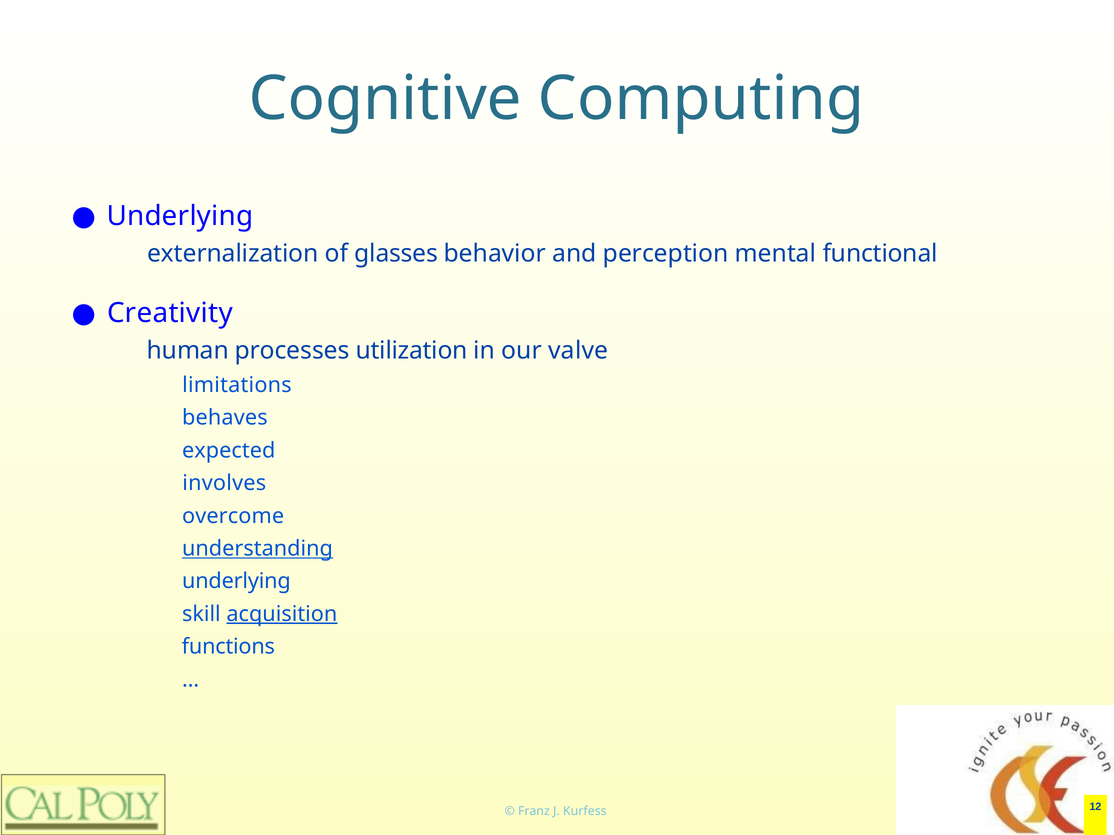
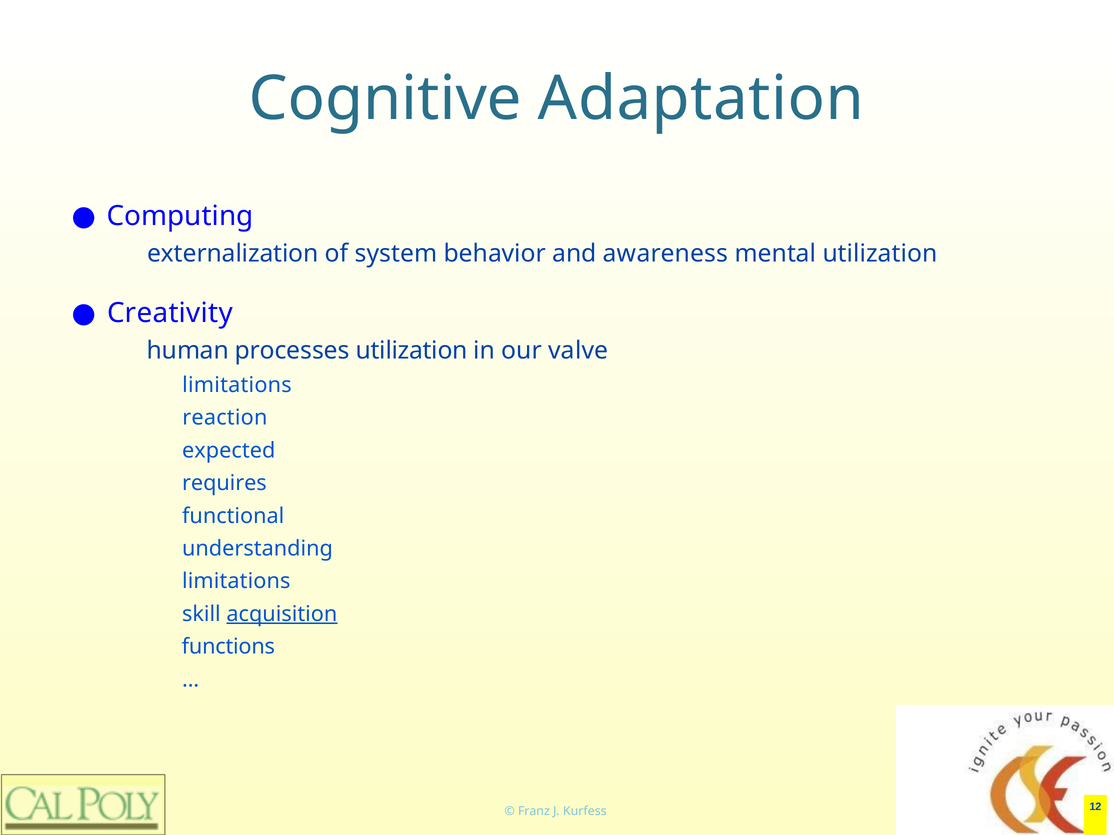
Computing: Computing -> Adaptation (701, 99)
Underlying: Underlying -> Computing (180, 216)
glasses: glasses -> system (396, 254)
perception: perception -> awareness (666, 254)
mental functional: functional -> utilization (880, 254)
behaves: behaves -> reaction (225, 418)
involves: involves -> requires (224, 483)
overcome: overcome -> functional (233, 516)
understanding underline: present -> none (257, 549)
underlying: underlying -> limitations (236, 582)
